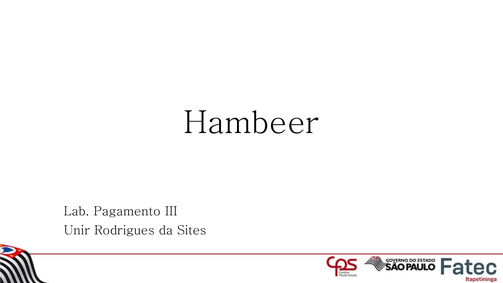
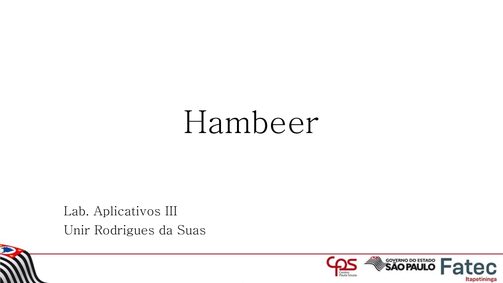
Pagamento: Pagamento -> Aplicativos (127, 211)
Sites: Sites -> Suas (192, 230)
